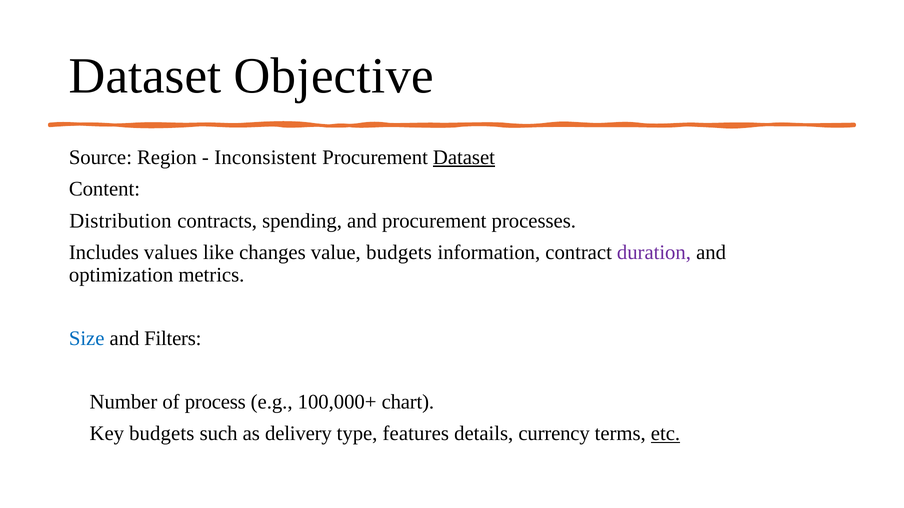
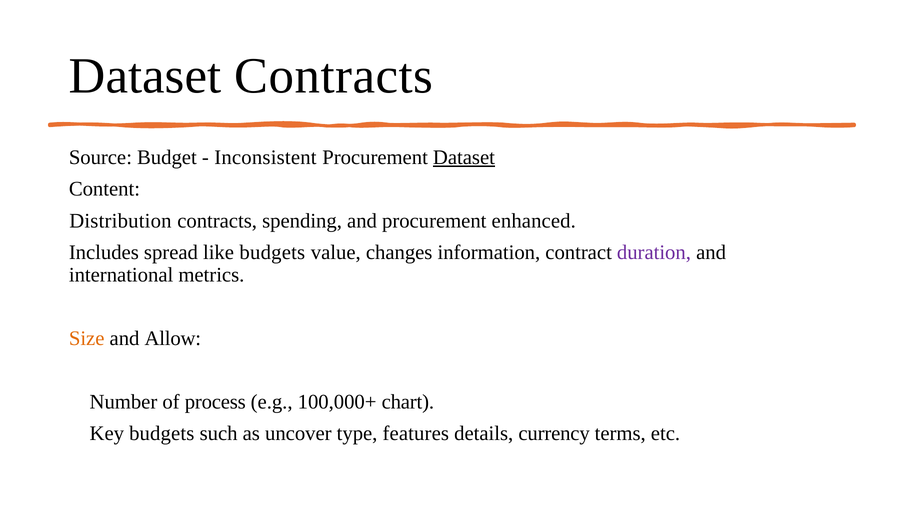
Dataset Objective: Objective -> Contracts (334, 76)
Region: Region -> Budget (167, 157)
processes: processes -> enhanced (534, 221)
values: values -> spread (171, 253)
like changes: changes -> budgets (272, 253)
value budgets: budgets -> changes (399, 253)
optimization: optimization -> international (121, 275)
Size colour: blue -> orange (87, 339)
Filters: Filters -> Allow (173, 339)
delivery: delivery -> uncover (298, 434)
etc underline: present -> none (666, 434)
